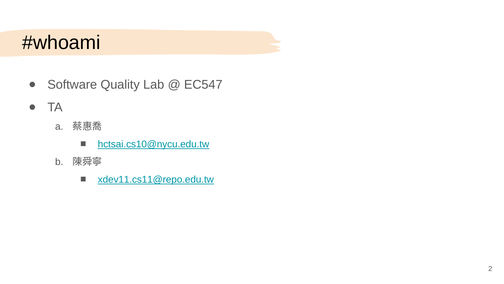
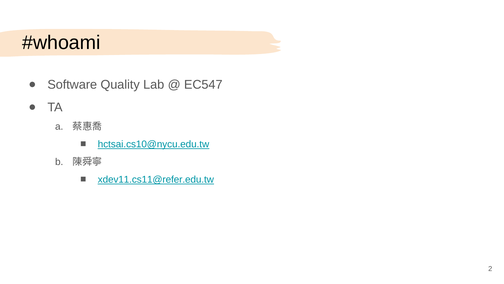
xdev11.cs11@repo.edu.tw: xdev11.cs11@repo.edu.tw -> xdev11.cs11@refer.edu.tw (156, 179)
